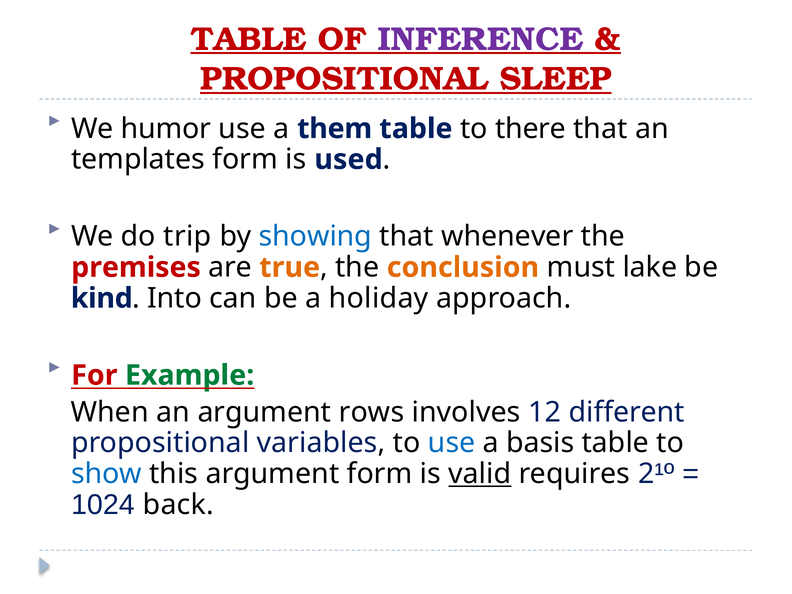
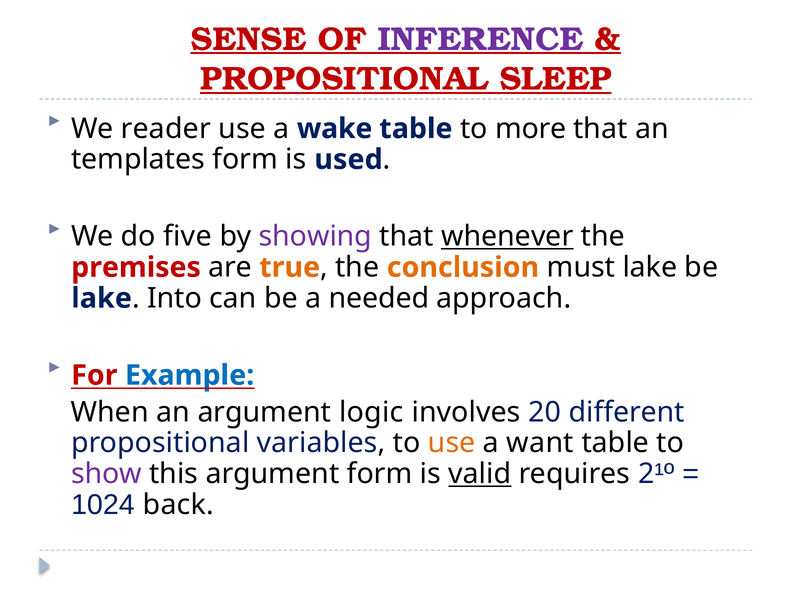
TABLE: TABLE -> SENSE (249, 39)
humor: humor -> reader (166, 129)
them: them -> wake (335, 129)
there: there -> more (531, 129)
trip: trip -> five (187, 237)
showing colour: blue -> purple (315, 237)
whenever underline: none -> present (507, 237)
kind: kind -> lake (102, 298)
holiday: holiday -> needed (379, 298)
Example colour: green -> blue (190, 375)
rows: rows -> logic (371, 412)
12: 12 -> 20 (545, 412)
use colour: blue -> orange (452, 443)
basis: basis -> want (540, 443)
show colour: blue -> purple (106, 474)
